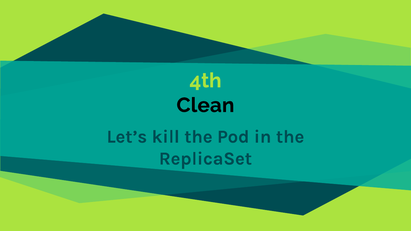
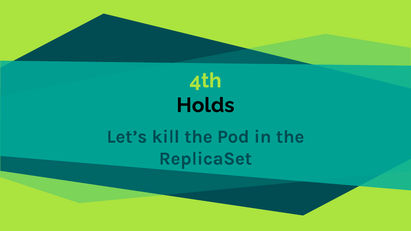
Clean: Clean -> Holds (205, 105)
